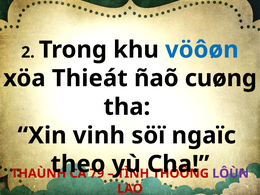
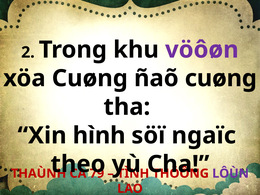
vöôøn colour: blue -> purple (202, 50)
xöa Thieát: Thieát -> Cuøng (90, 78)
vinh: vinh -> hình (99, 136)
